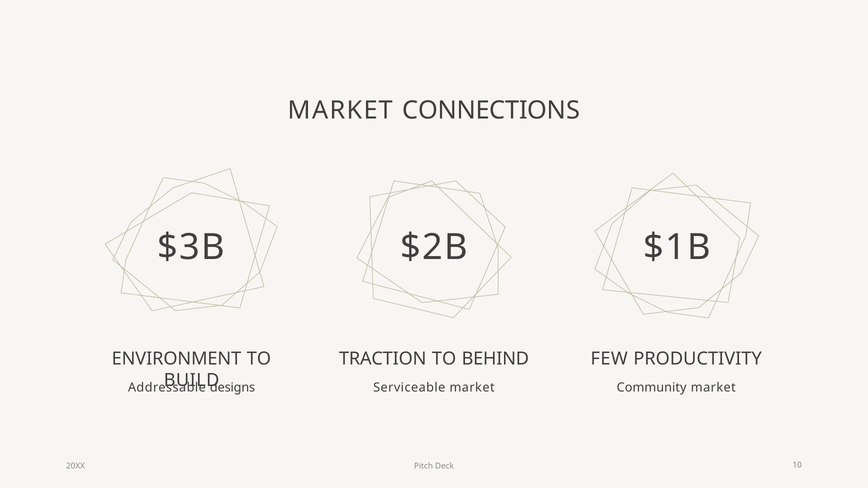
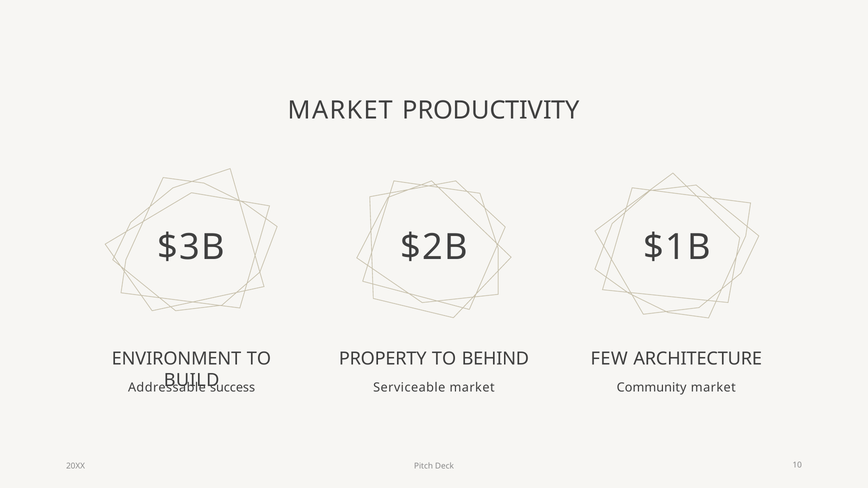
CONNECTIONS: CONNECTIONS -> PRODUCTIVITY (491, 111)
TRACTION: TRACTION -> PROPERTY (383, 359)
PRODUCTIVITY: PRODUCTIVITY -> ARCHITECTURE (698, 359)
designs: designs -> success (233, 388)
